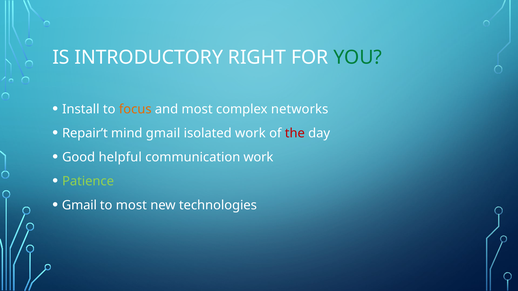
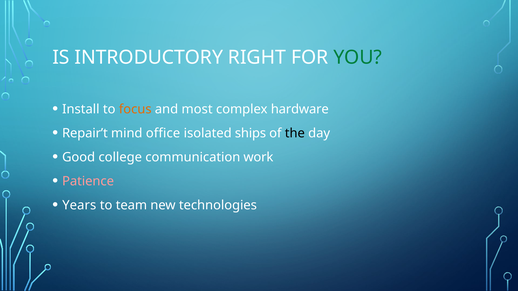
networks: networks -> hardware (300, 109)
mind gmail: gmail -> office (163, 133)
isolated work: work -> ships (250, 133)
the colour: red -> black (295, 133)
helpful: helpful -> college (120, 157)
Patience colour: light green -> pink (88, 181)
Gmail: Gmail -> Years (79, 205)
to most: most -> team (131, 205)
